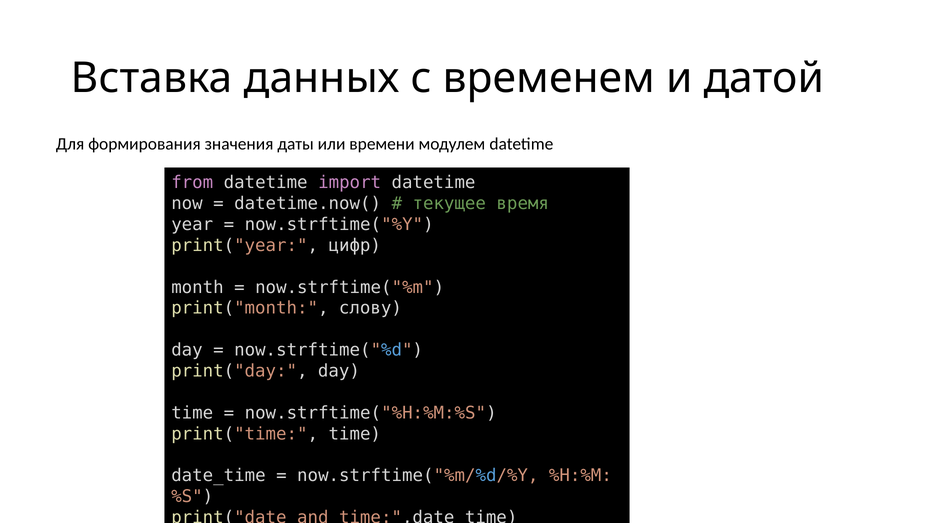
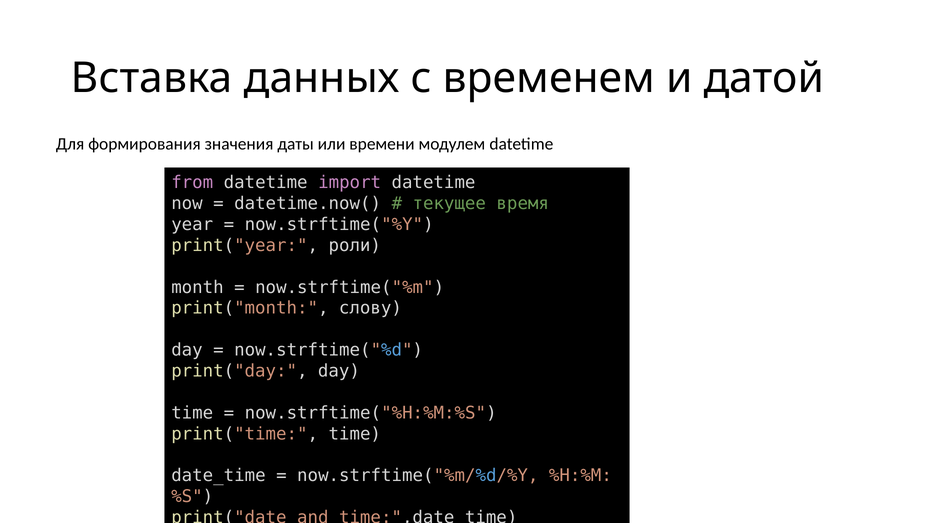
цифр: цифр -> роли (355, 246)
